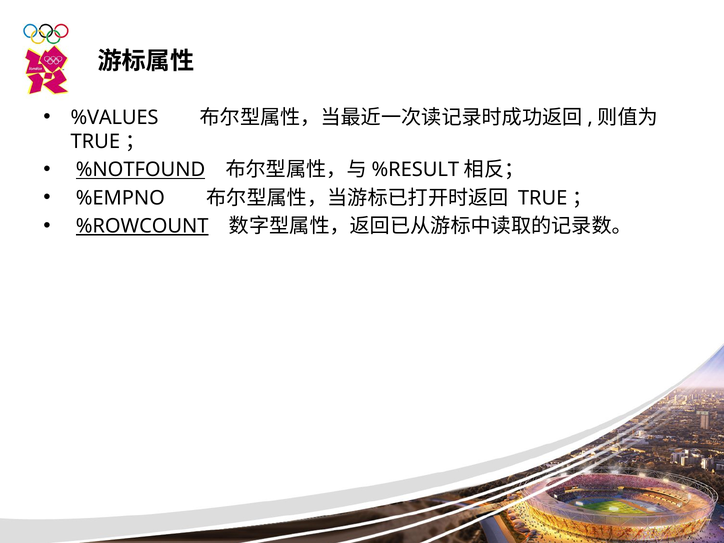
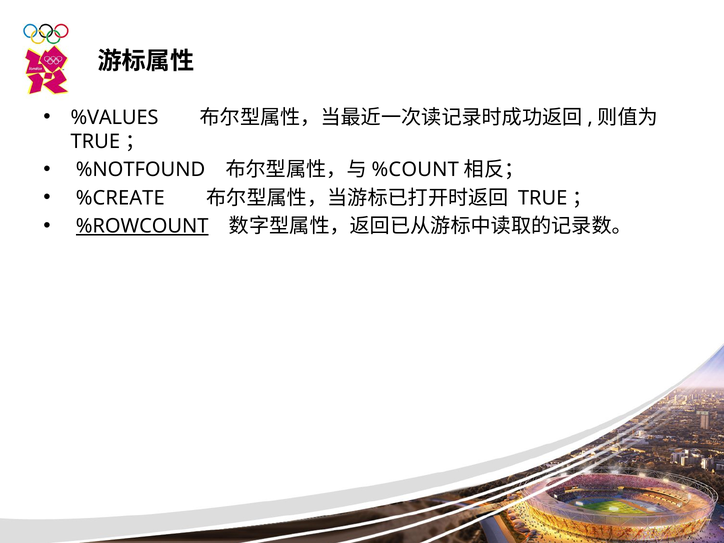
%NOTFOUND underline: present -> none (140, 170)
%RESULT: %RESULT -> %COUNT (415, 170)
%EMPNO: %EMPNO -> %CREATE (120, 198)
